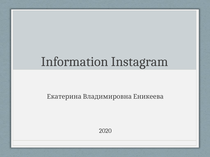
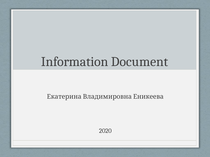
Instagram: Instagram -> Document (140, 62)
